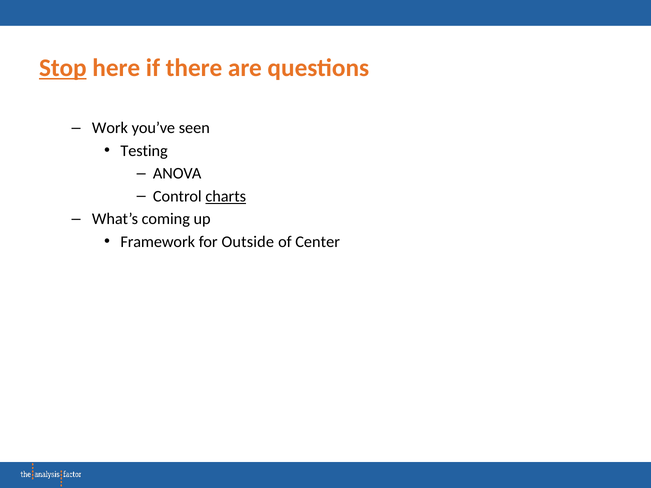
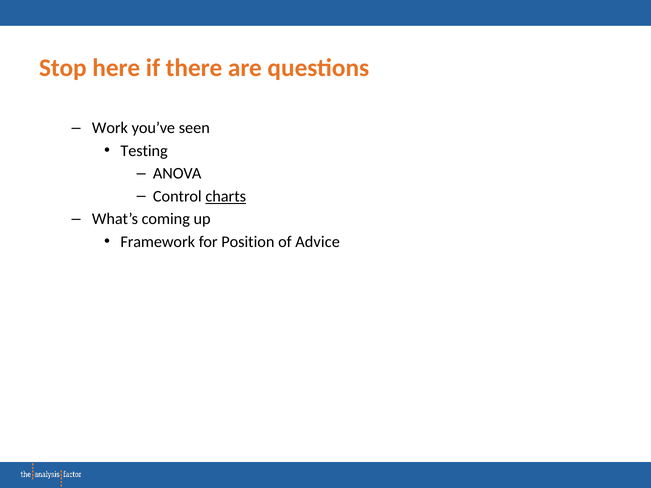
Stop underline: present -> none (63, 68)
Outside: Outside -> Position (248, 242)
Center: Center -> Advice (318, 242)
